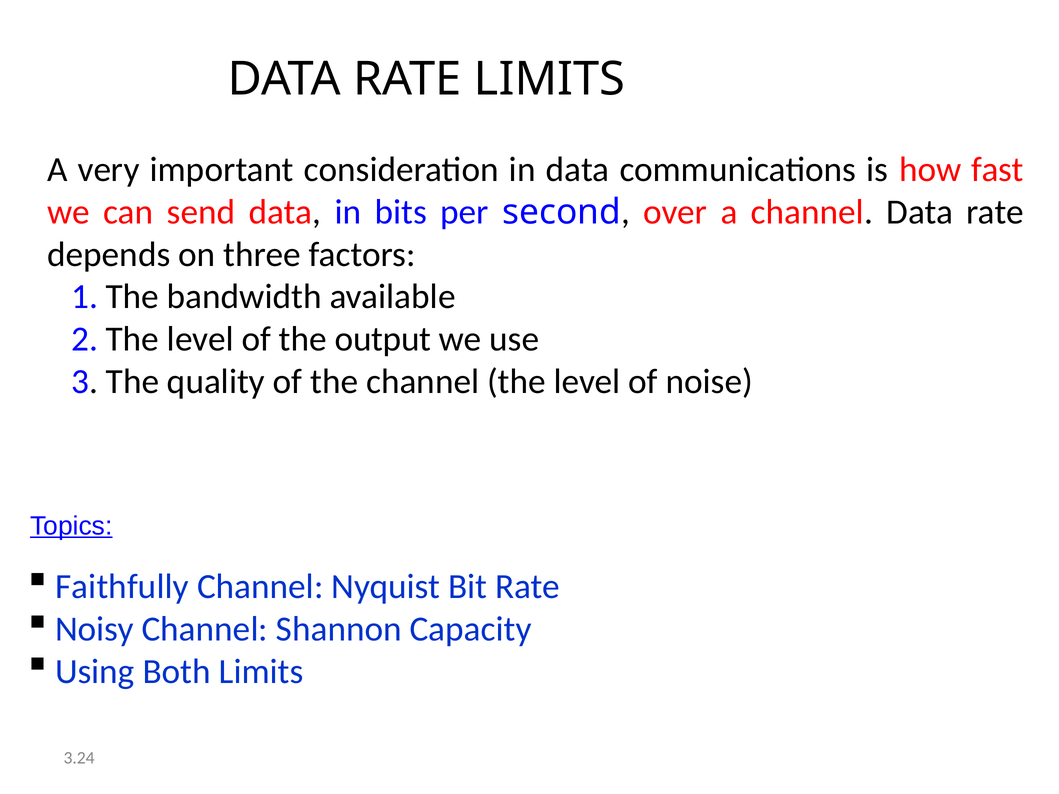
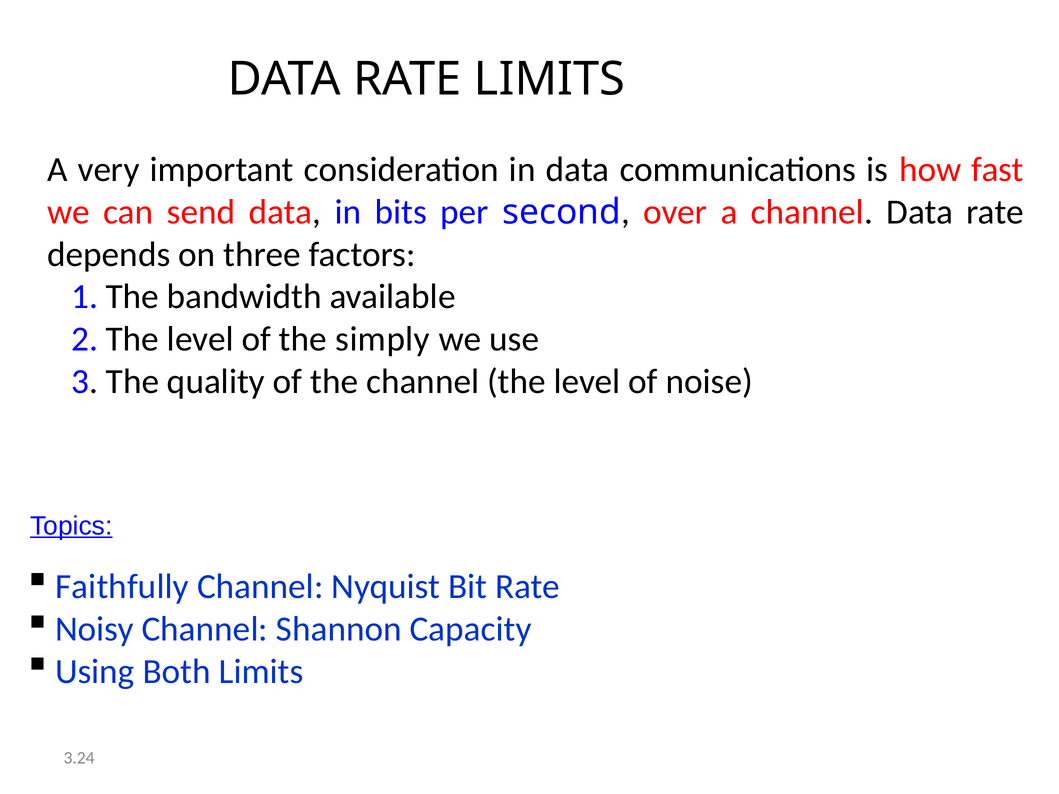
output: output -> simply (383, 339)
